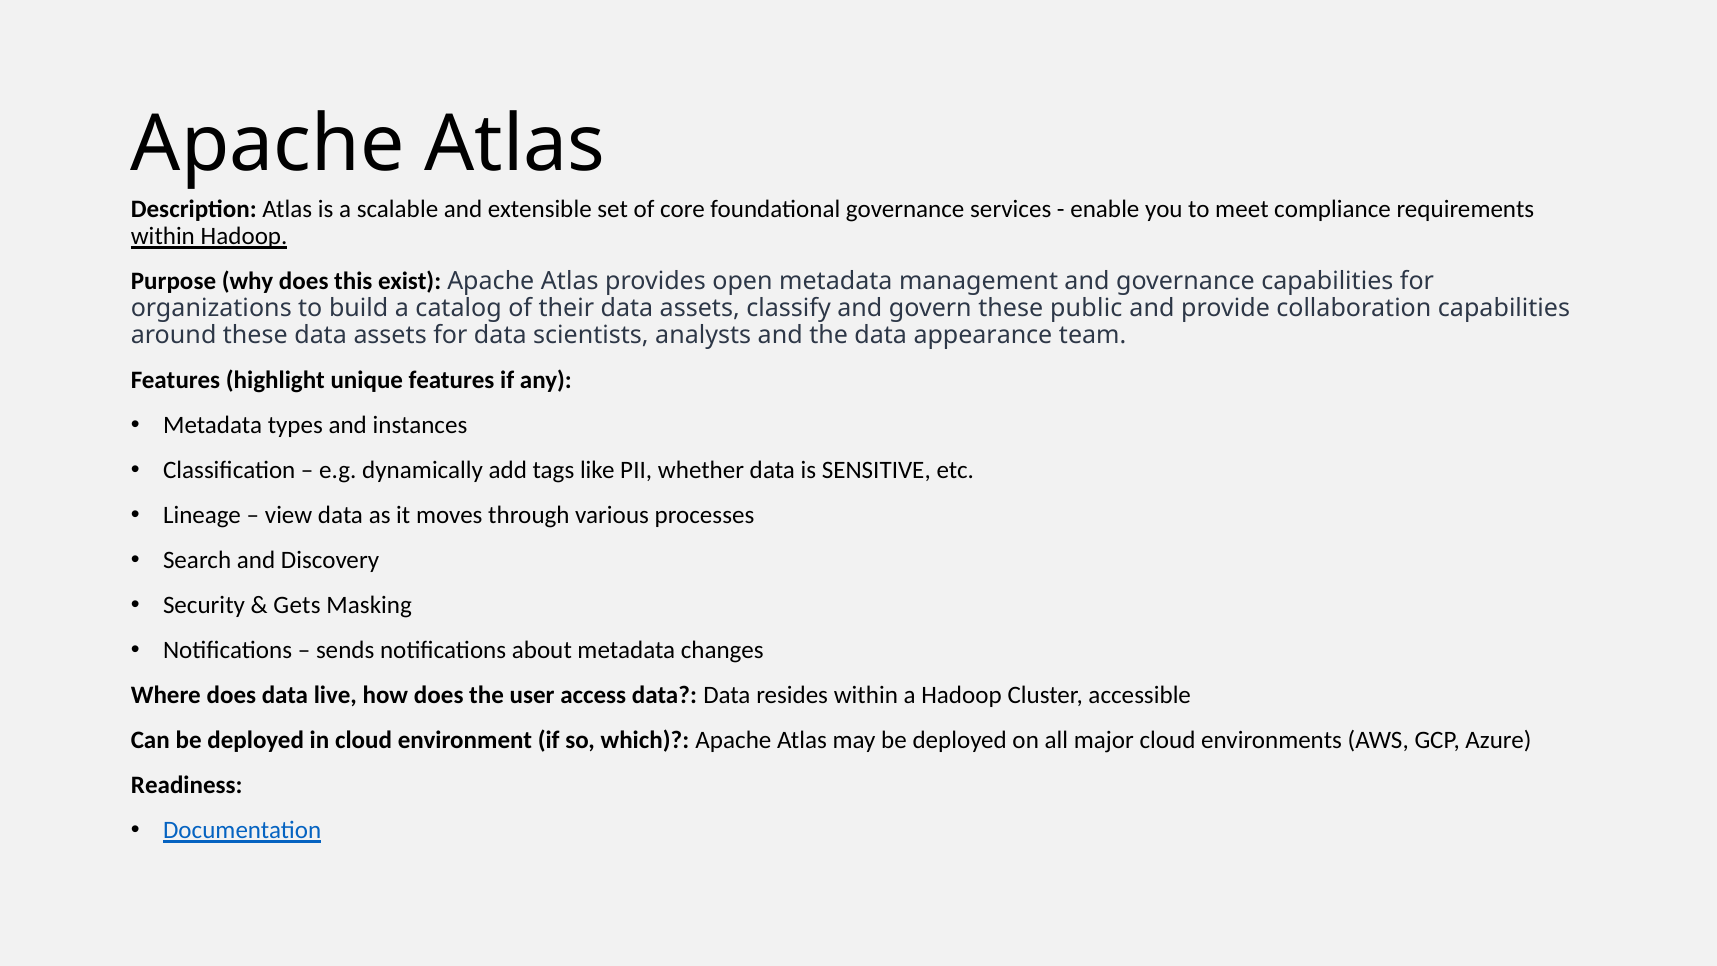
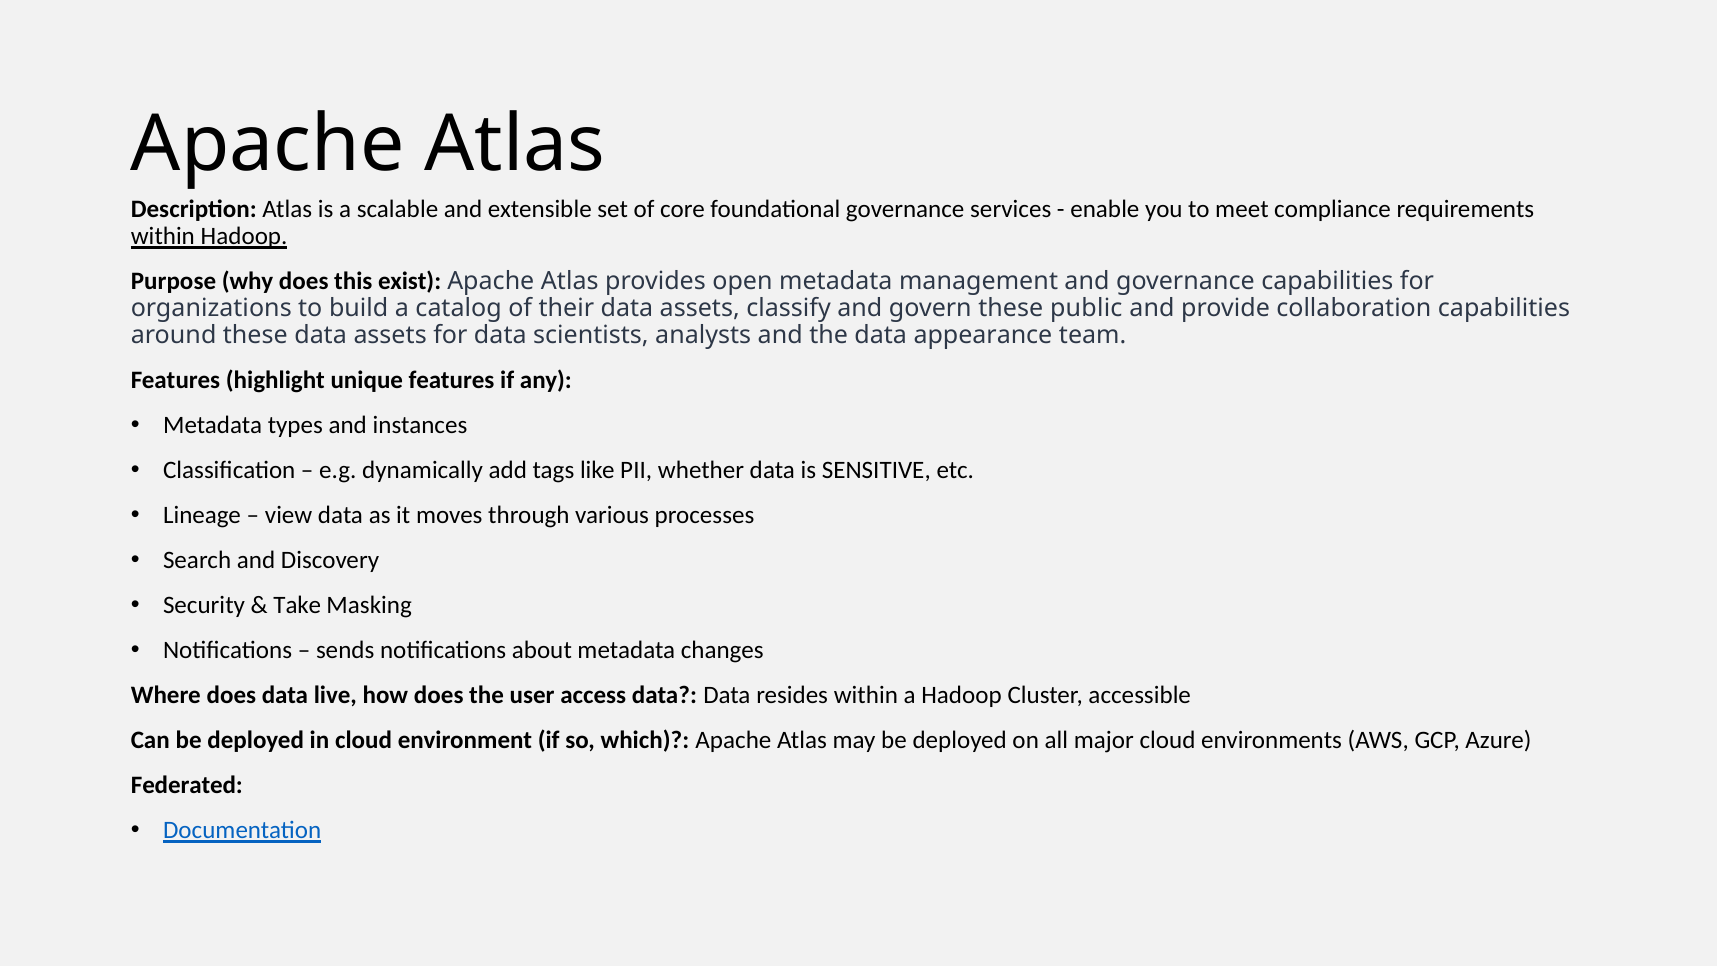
Gets: Gets -> Take (297, 605)
Readiness: Readiness -> Federated (187, 785)
